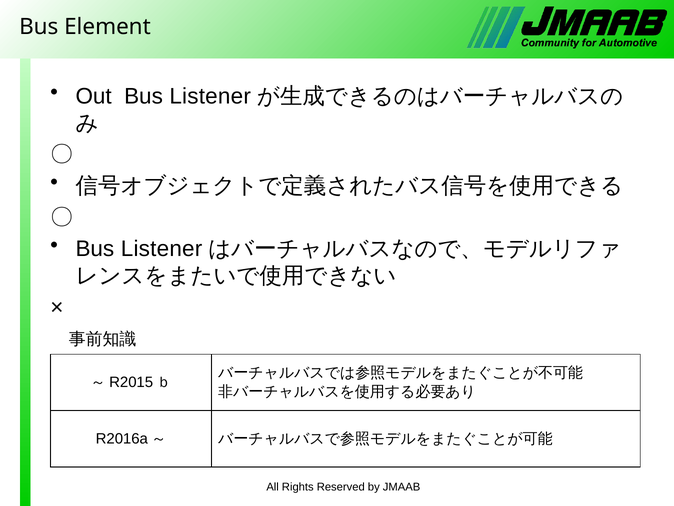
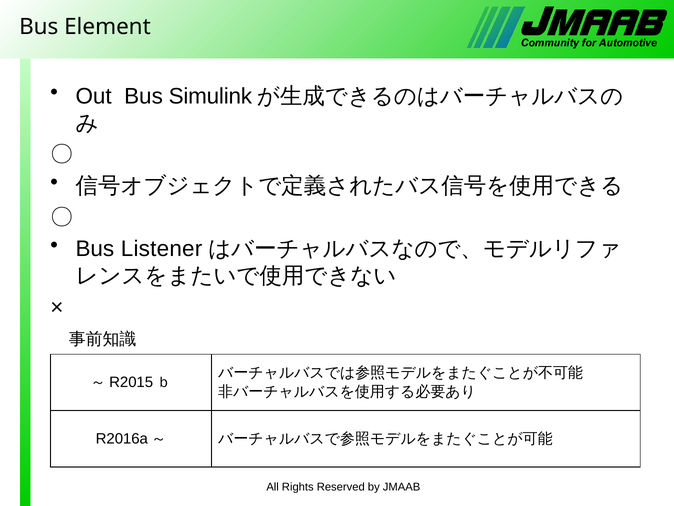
Out Bus Listener: Listener -> Simulink (210, 96)
